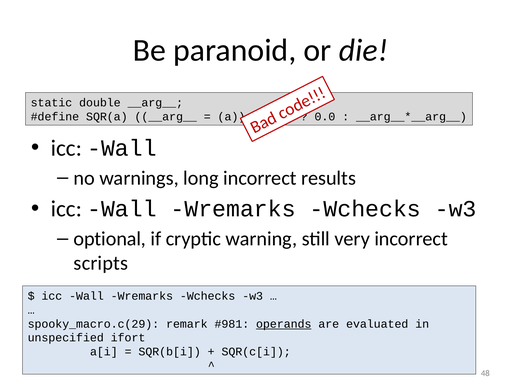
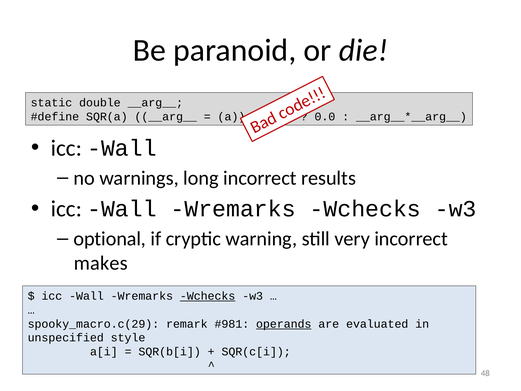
scripts: scripts -> makes (101, 263)
Wchecks underline: none -> present (208, 296)
ifort: ifort -> style (128, 338)
